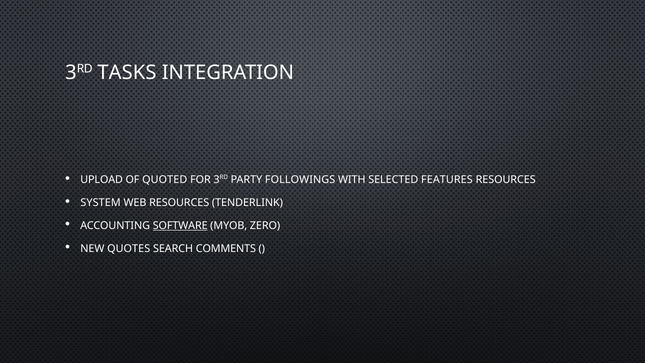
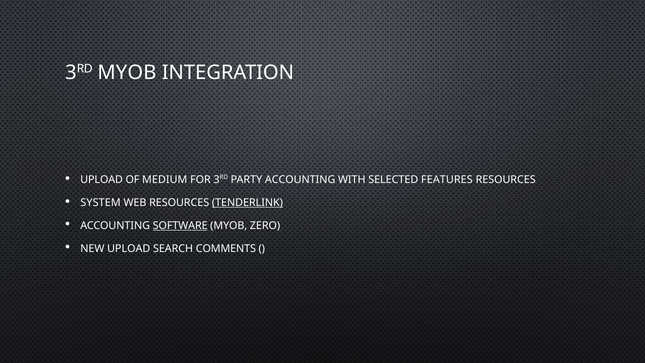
3RD TASKS: TASKS -> MYOB (127, 72)
QUOTED: QUOTED -> MEDIUM (165, 180)
PARTY FOLLOWINGS: FOLLOWINGS -> ACCOUNTING (300, 180)
TENDERLINK underline: none -> present (247, 203)
NEW QUOTES: QUOTES -> UPLOAD (129, 248)
